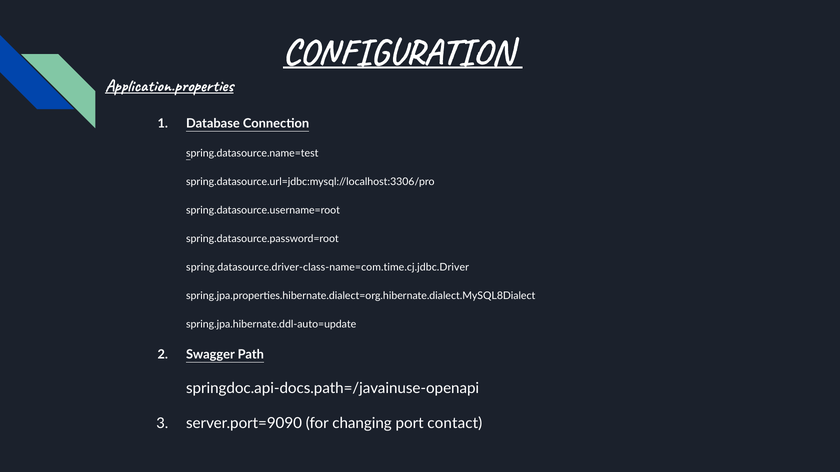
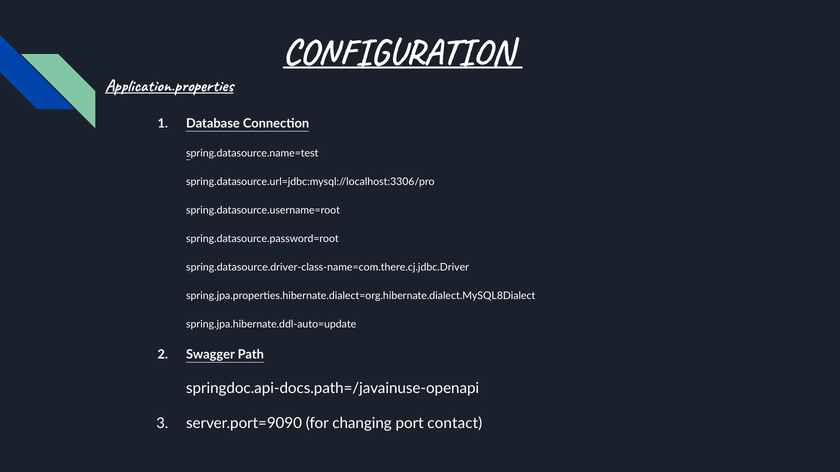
spring.datasource.driver-class-name=com.time.cj.jdbc.Driver: spring.datasource.driver-class-name=com.time.cj.jdbc.Driver -> spring.datasource.driver-class-name=com.there.cj.jdbc.Driver (328, 268)
